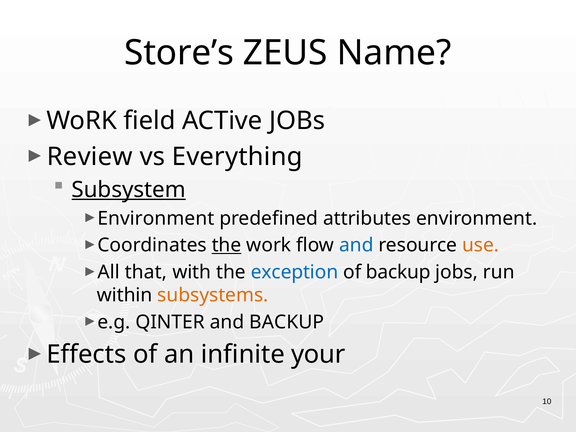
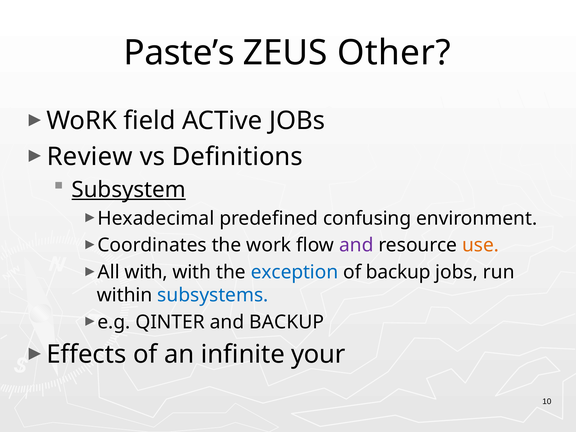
Store’s: Store’s -> Paste’s (179, 53)
Name: Name -> Other (394, 53)
Everything: Everything -> Definitions (237, 157)
Environment: Environment -> Hexadecimal (156, 218)
attributes: attributes -> confusing (367, 218)
the underline: present -> none (227, 245)
and colour: blue -> purple (356, 245)
All that: that -> with (146, 272)
subsystems colour: orange -> blue (213, 295)
